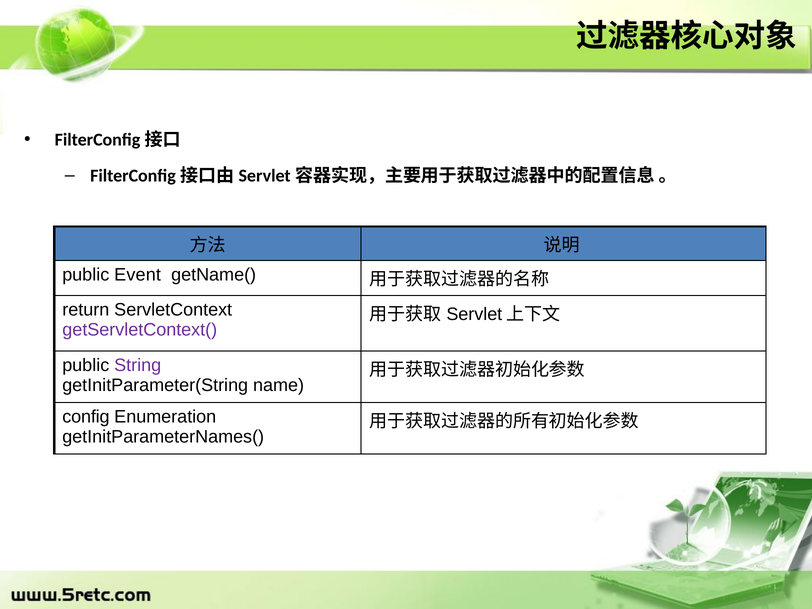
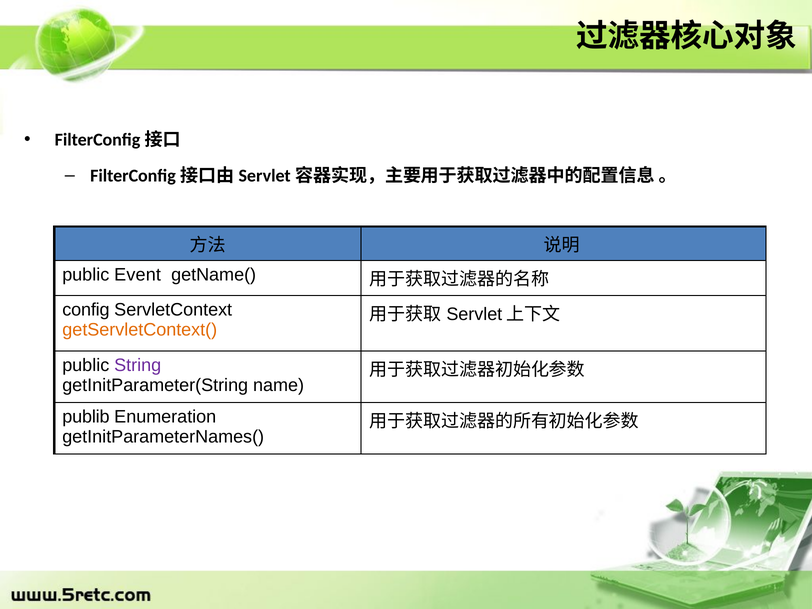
return: return -> config (86, 310)
getServletContext( colour: purple -> orange (140, 330)
config: config -> publib (86, 417)
